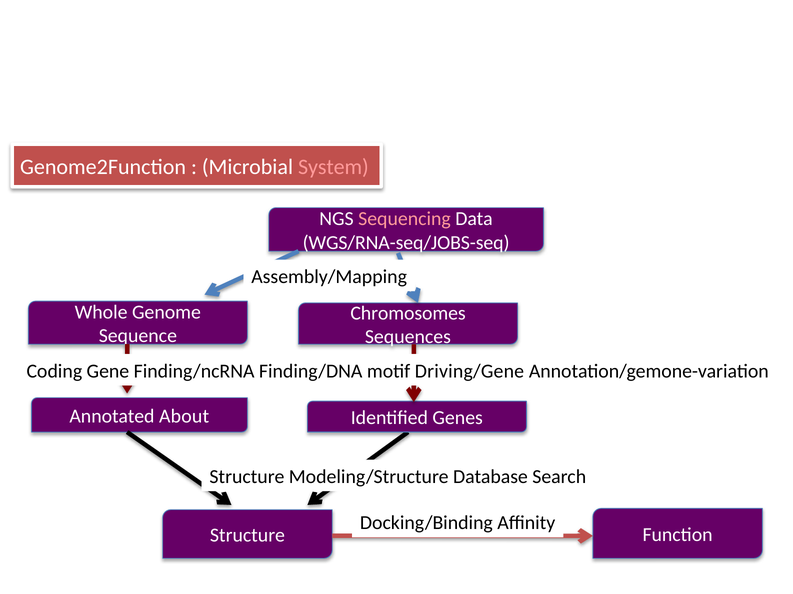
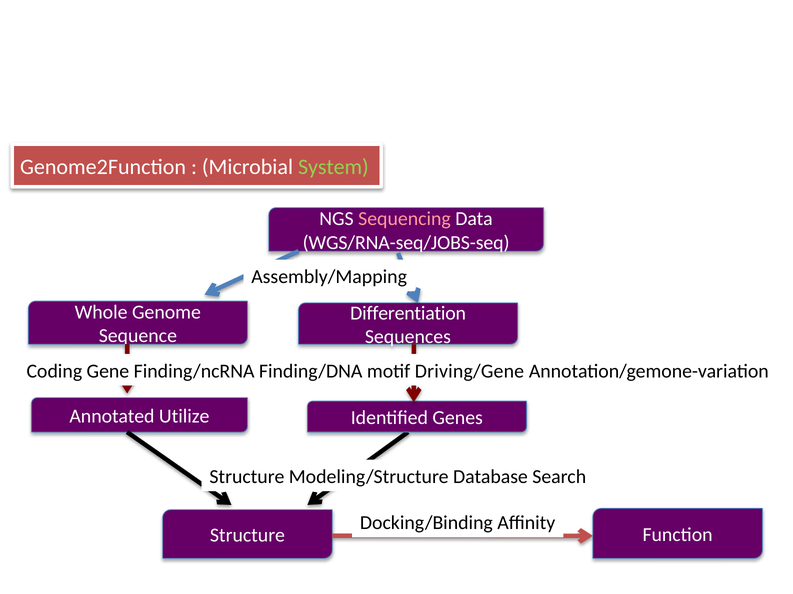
System colour: pink -> light green (333, 167)
Chromosomes: Chromosomes -> Differentiation (408, 313)
About: About -> Utilize (184, 417)
